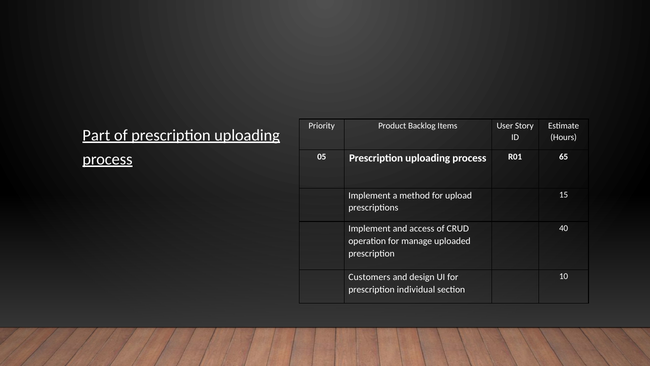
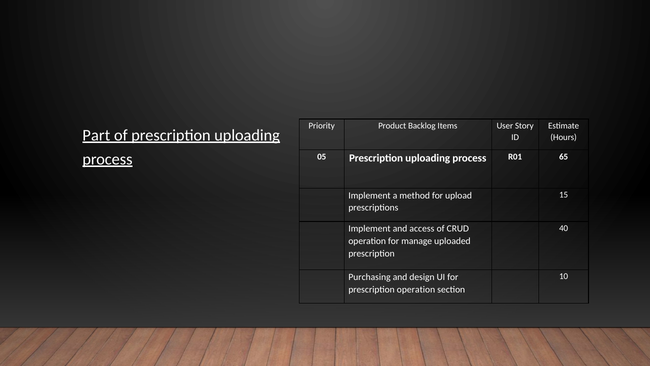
Customers: Customers -> Purchasing (370, 277)
prescription individual: individual -> operation (416, 289)
